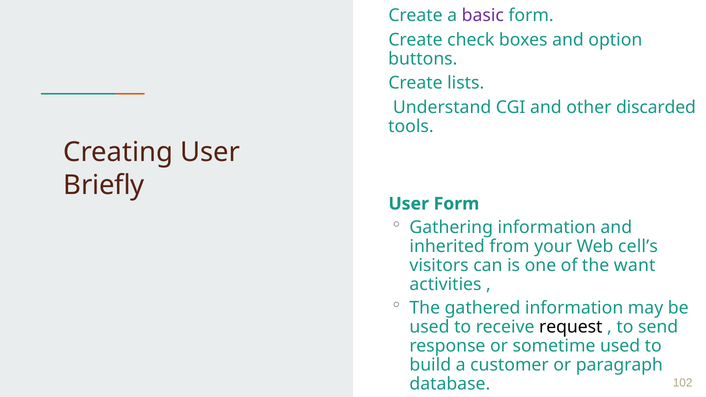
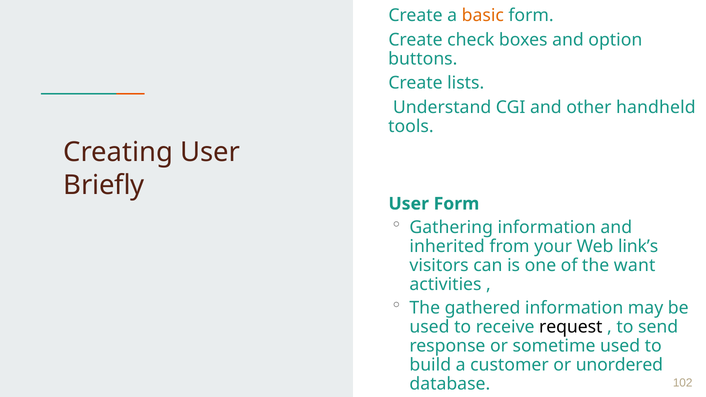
basic colour: purple -> orange (483, 15)
discarded: discarded -> handheld (656, 107)
cell’s: cell’s -> link’s (638, 246)
paragraph: paragraph -> unordered (619, 365)
